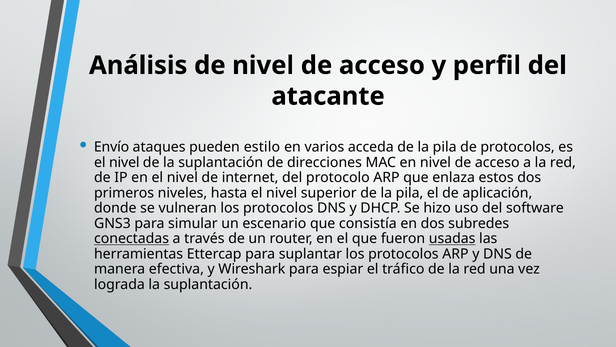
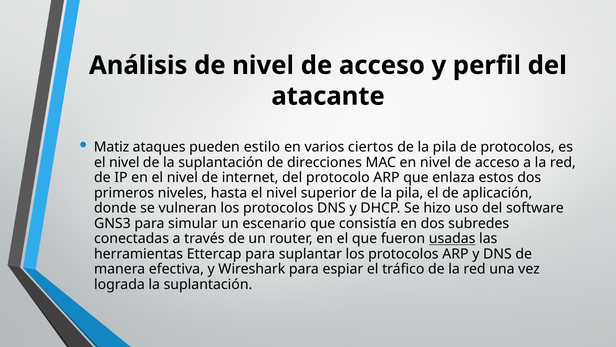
Envío: Envío -> Matiz (112, 147)
acceda: acceda -> ciertos (371, 147)
conectadas underline: present -> none (132, 238)
